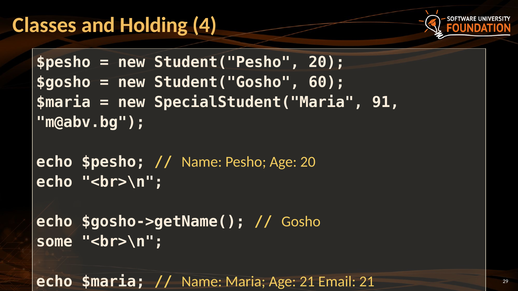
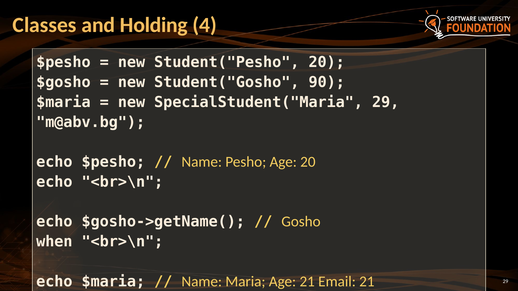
60: 60 -> 90 (327, 82)
SpecialStudent("Maria 91: 91 -> 29 (386, 102)
some: some -> when (54, 242)
